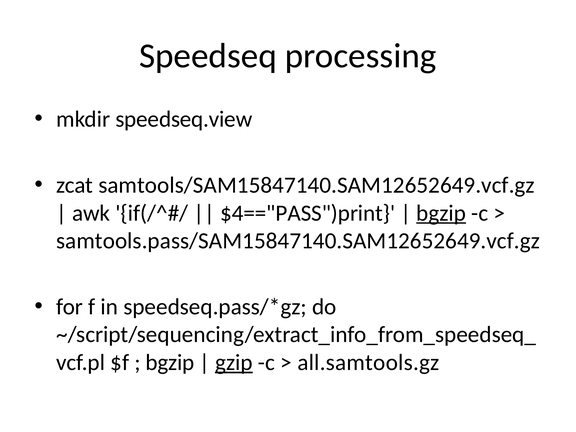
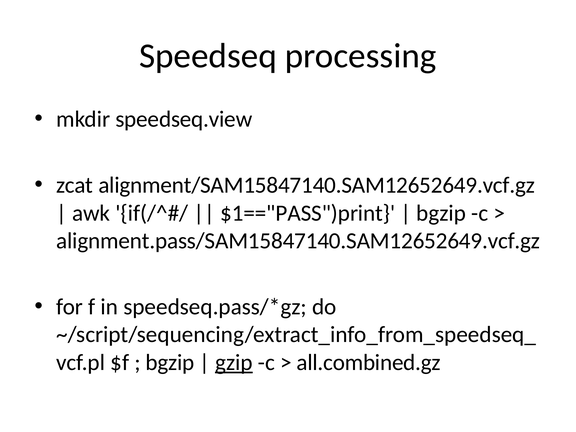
samtools/SAM15847140.SAM12652649.vcf.gz: samtools/SAM15847140.SAM12652649.vcf.gz -> alignment/SAM15847140.SAM12652649.vcf.gz (317, 185)
$4=="PASS")print: $4=="PASS")print -> $1=="PASS")print (308, 213)
bgzip underline: present -> none (441, 213)
samtools.pass/SAM15847140.SAM12652649.vcf.gz: samtools.pass/SAM15847140.SAM12652649.vcf.gz -> alignment.pass/SAM15847140.SAM12652649.vcf.gz (298, 241)
all.samtools.gz: all.samtools.gz -> all.combined.gz (369, 363)
